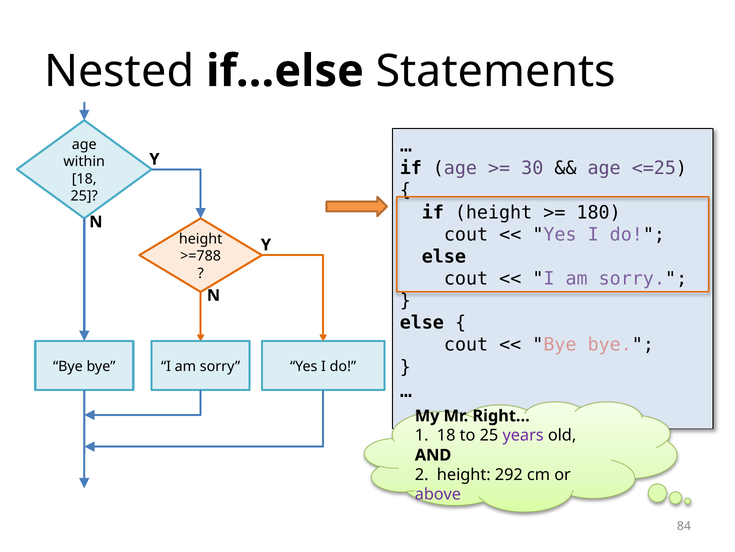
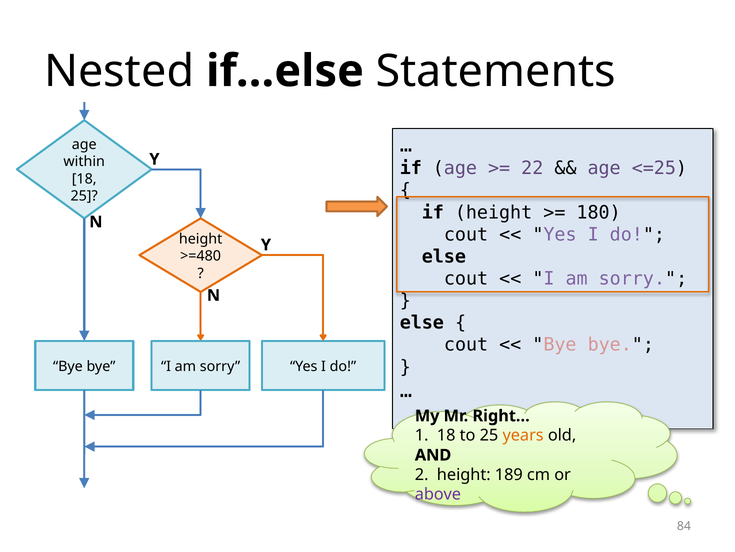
30: 30 -> 22 (532, 168)
>=788: >=788 -> >=480 (201, 256)
years colour: purple -> orange (523, 435)
292: 292 -> 189 (509, 474)
